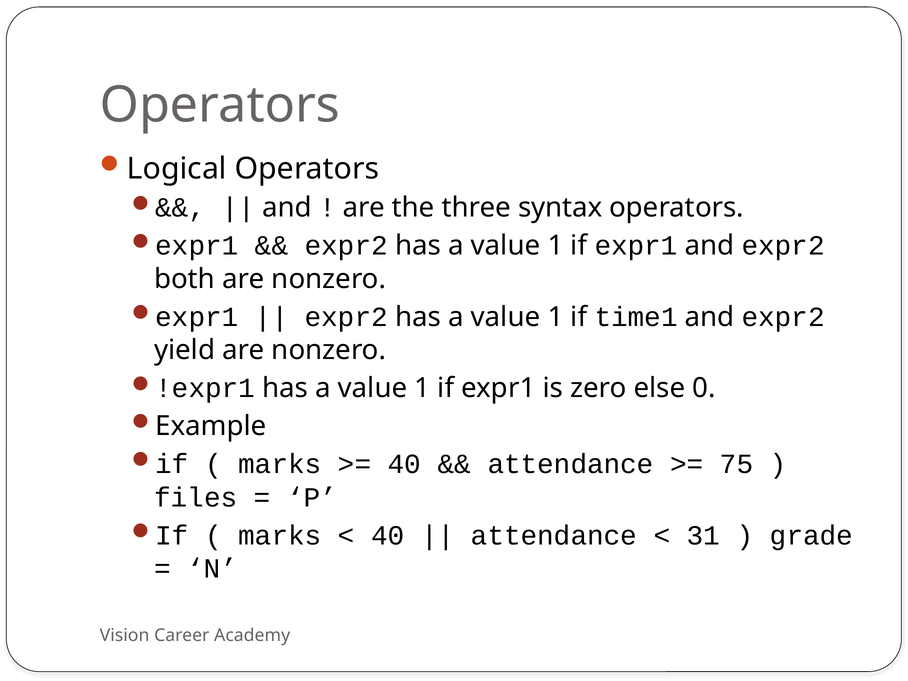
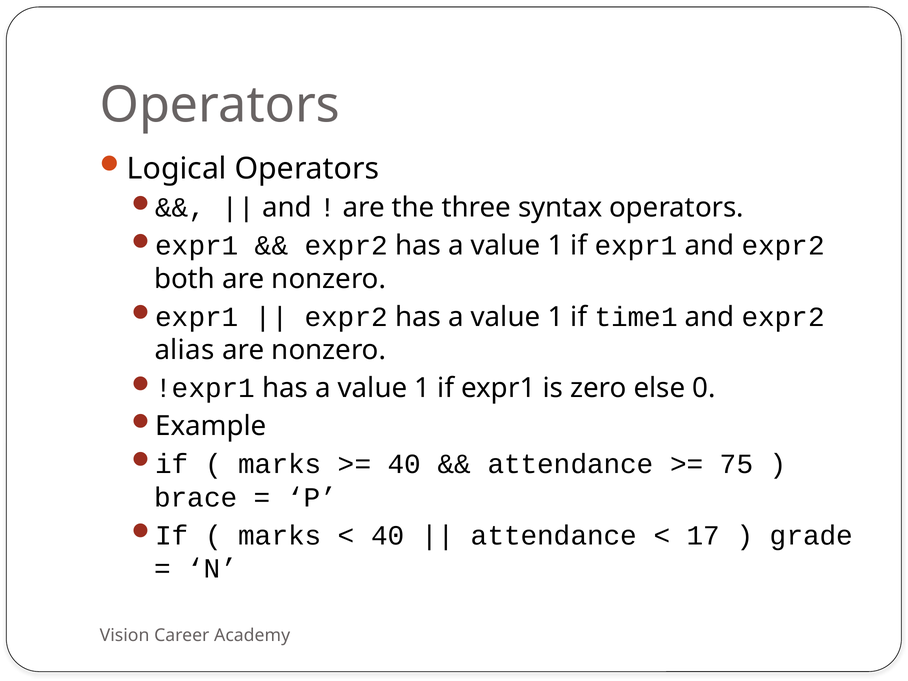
yield: yield -> alias (184, 350)
files: files -> brace (196, 498)
31: 31 -> 17 (703, 535)
